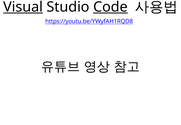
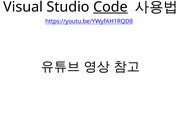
Visual underline: present -> none (23, 7)
